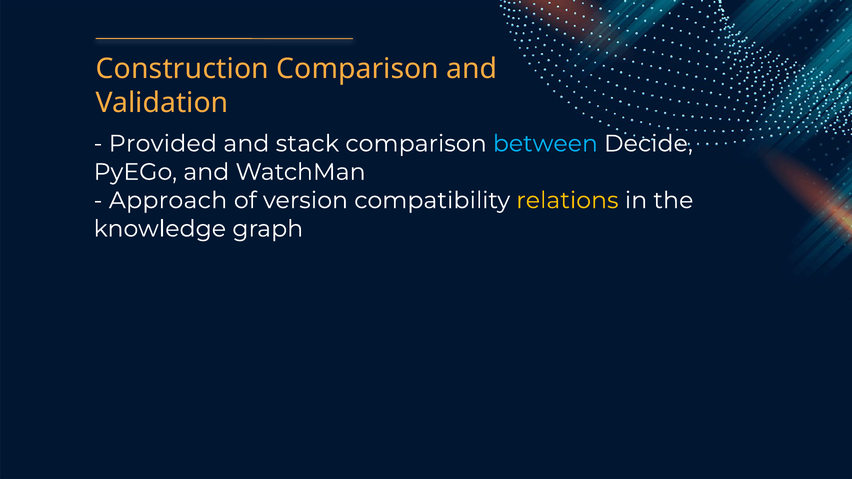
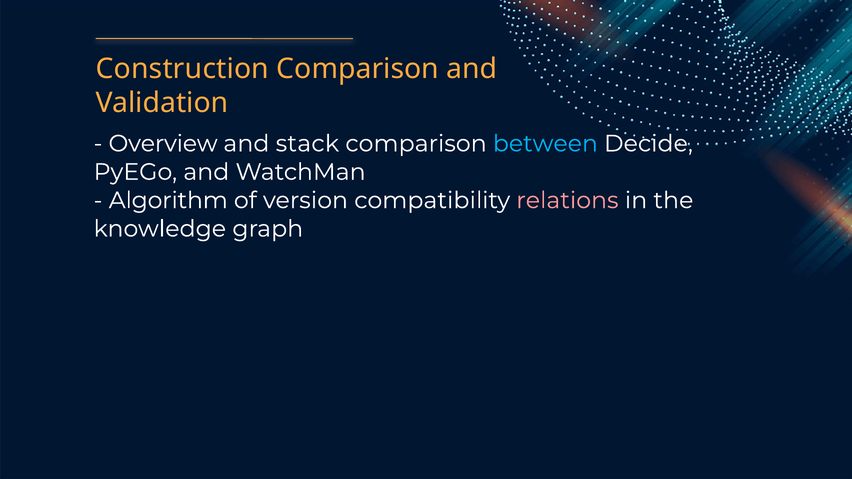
Provided: Provided -> Overview (163, 144)
Approach: Approach -> Algorithm (168, 200)
relations colour: yellow -> pink (567, 200)
